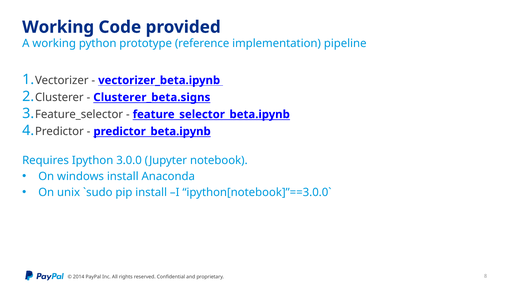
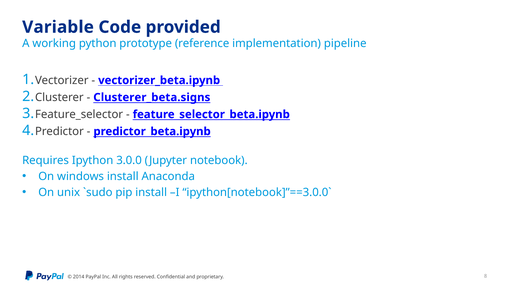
Working: Working -> Variable (58, 27)
